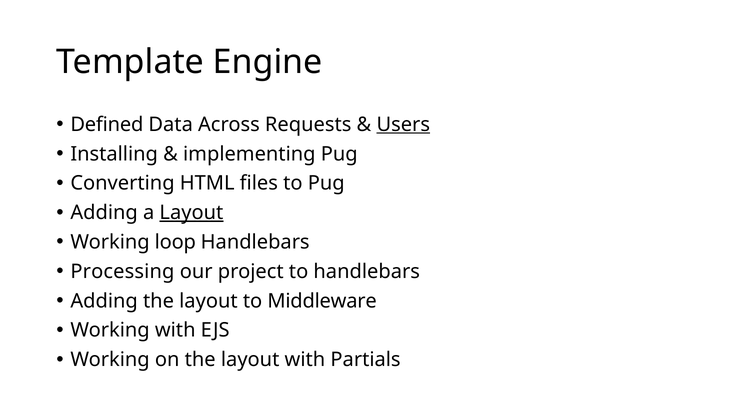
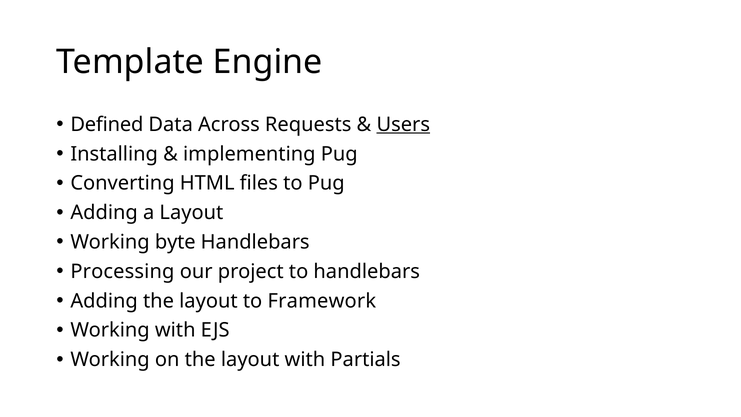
Layout underline: present -> none (191, 213)
loop: loop -> byte (175, 242)
Middleware: Middleware -> Framework (322, 301)
